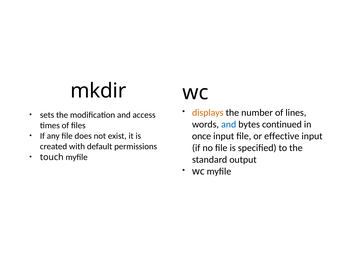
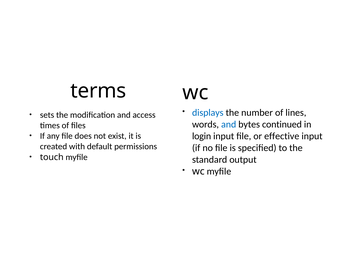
mkdir: mkdir -> terms (98, 91)
displays colour: orange -> blue (208, 113)
once: once -> login (202, 137)
